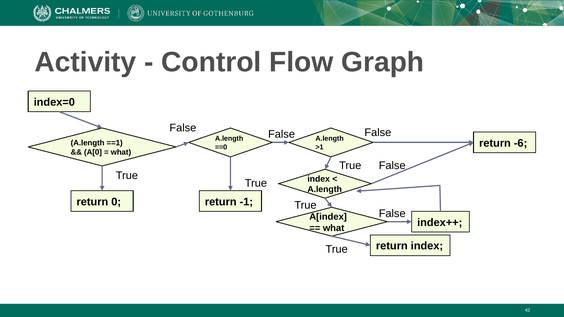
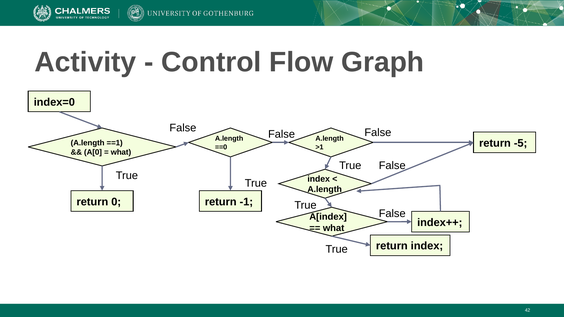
-6: -6 -> -5 (521, 143)
